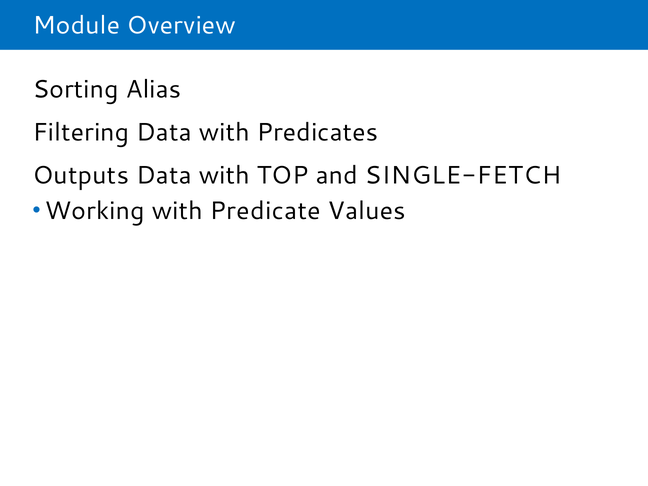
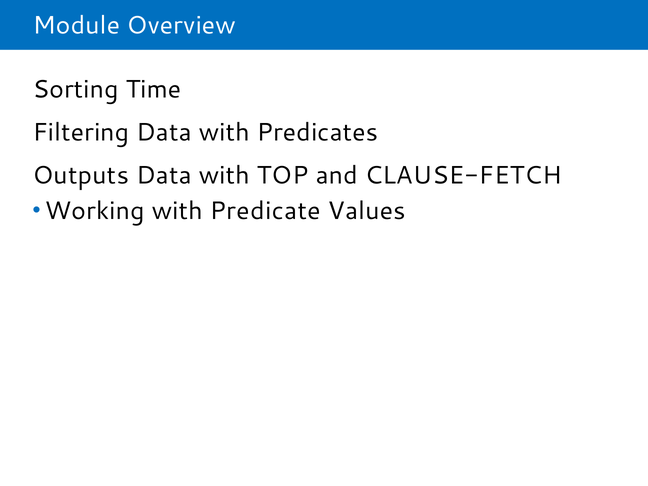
Alias: Alias -> Time (153, 89)
SINGLE-FETCH: SINGLE-FETCH -> CLAUSE-FETCH (463, 175)
